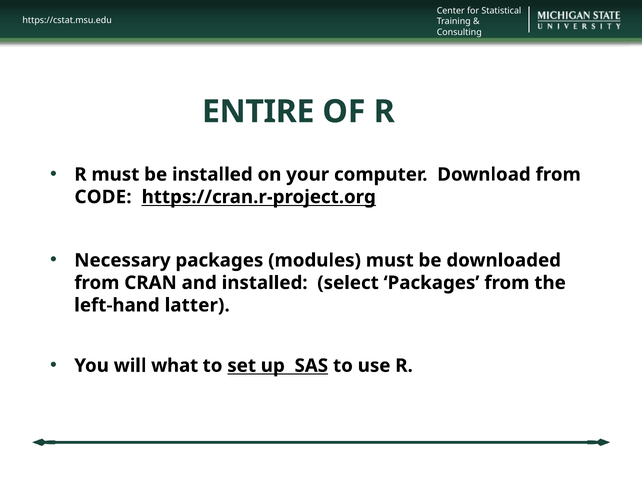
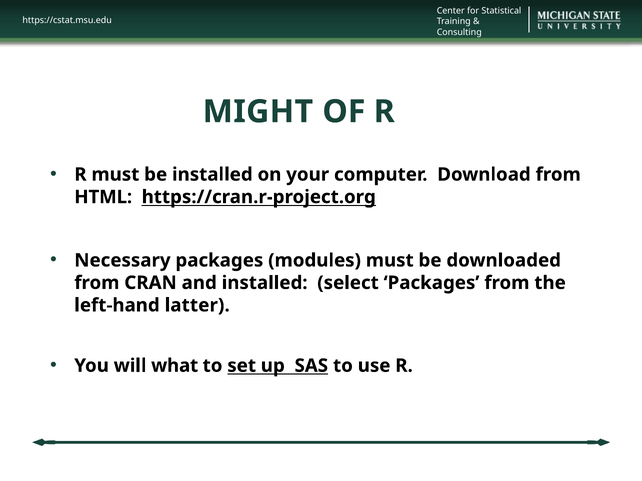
ENTIRE: ENTIRE -> MIGHT (258, 112)
CODE: CODE -> HTML (103, 197)
